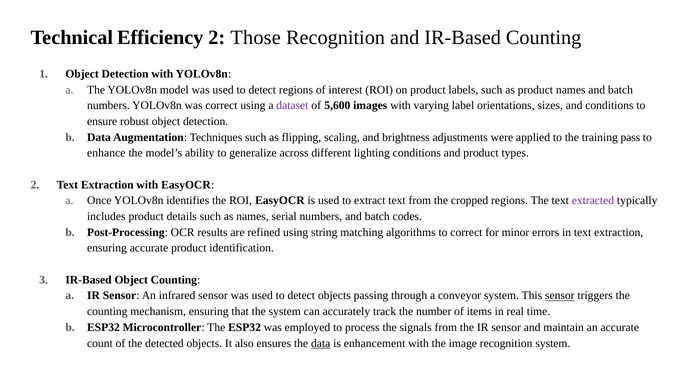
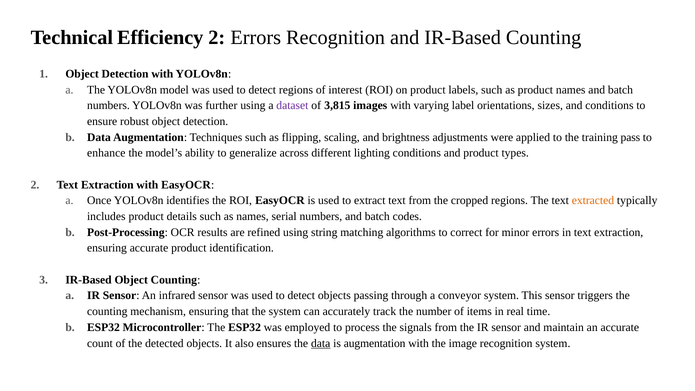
2 Those: Those -> Errors (256, 38)
was correct: correct -> further (221, 106)
5,600: 5,600 -> 3,815 (337, 106)
extracted colour: purple -> orange (593, 201)
sensor underline: present -> none (560, 296)
is enhancement: enhancement -> augmentation (375, 343)
